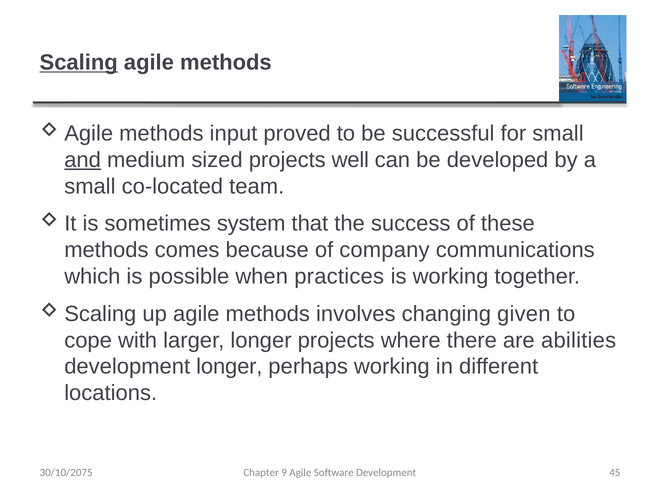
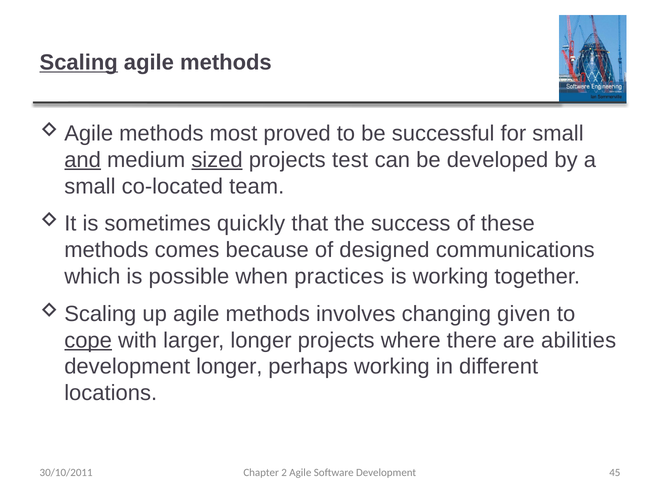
input: input -> most (233, 133)
sized underline: none -> present (217, 160)
well: well -> test (350, 160)
system: system -> quickly (251, 224)
company: company -> designed (384, 250)
cope underline: none -> present (88, 340)
30/10/2075: 30/10/2075 -> 30/10/2011 (66, 473)
9: 9 -> 2 (284, 473)
